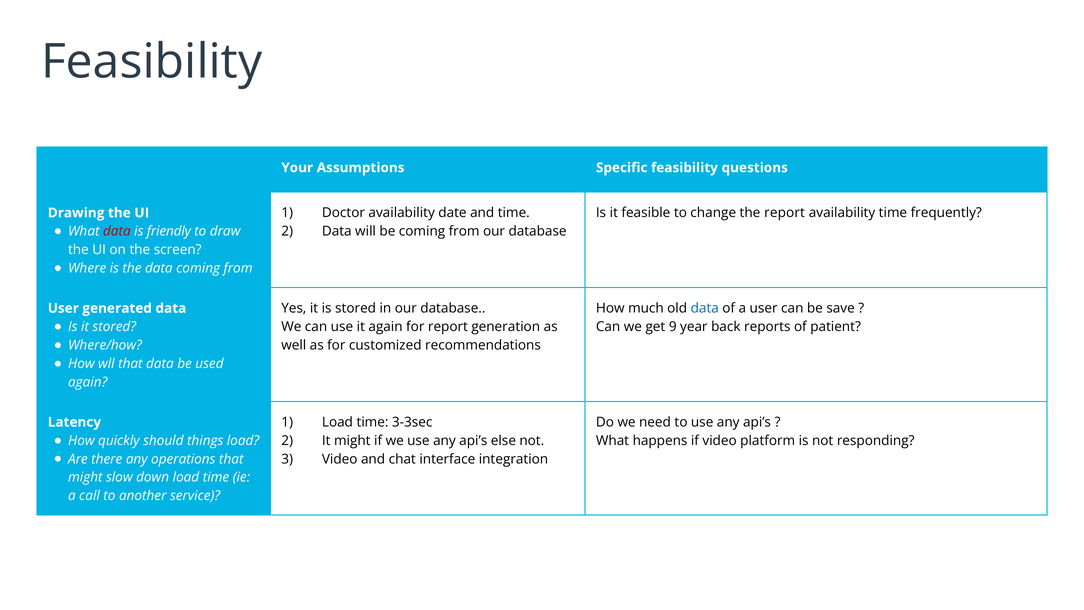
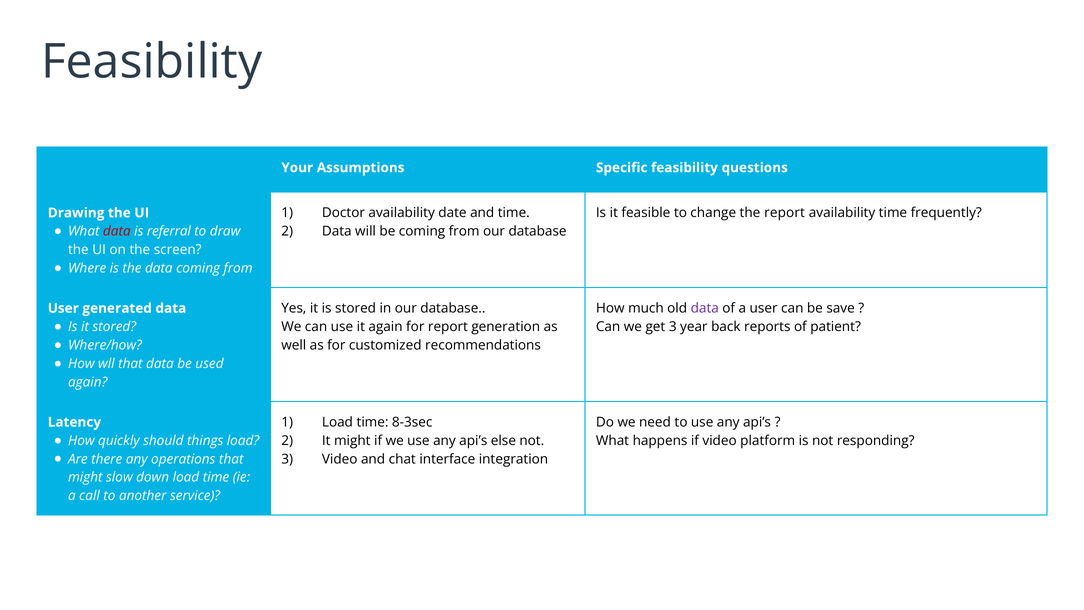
friendly: friendly -> referral (169, 231)
data colour: blue -> purple (705, 308)
get 9: 9 -> 3 (673, 327)
3-3sec: 3-3sec -> 8-3sec (412, 422)
